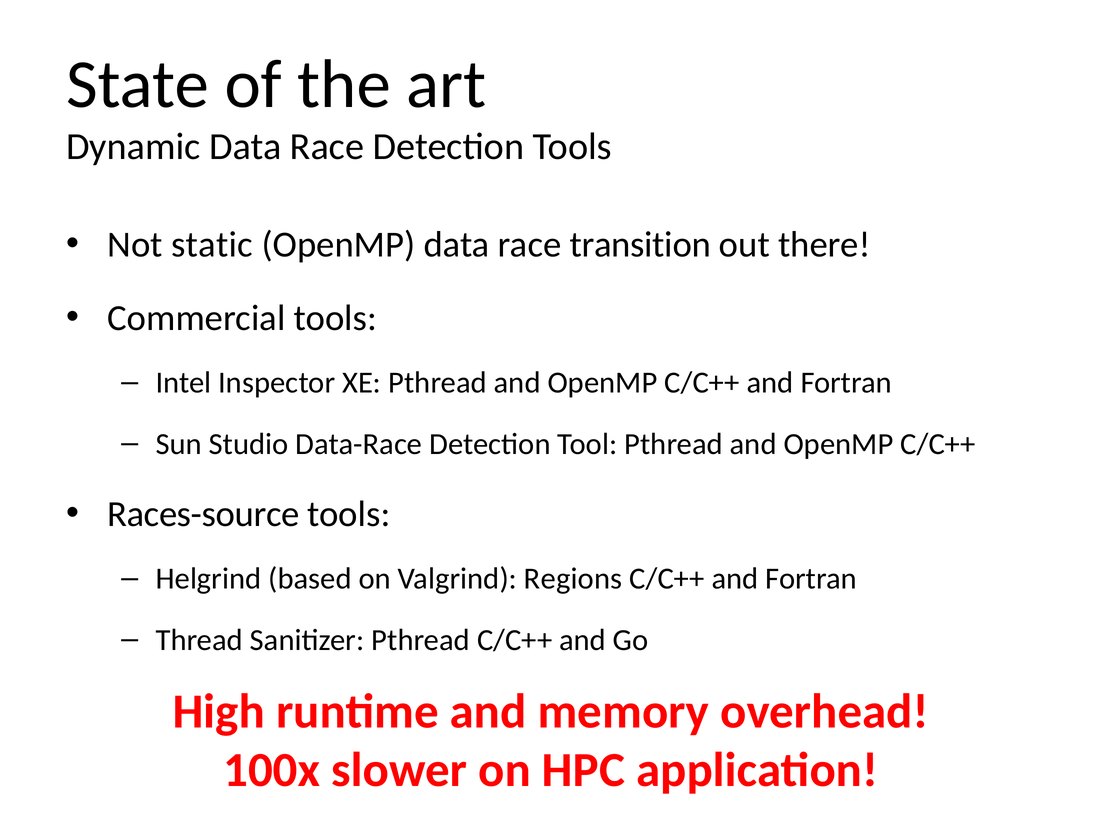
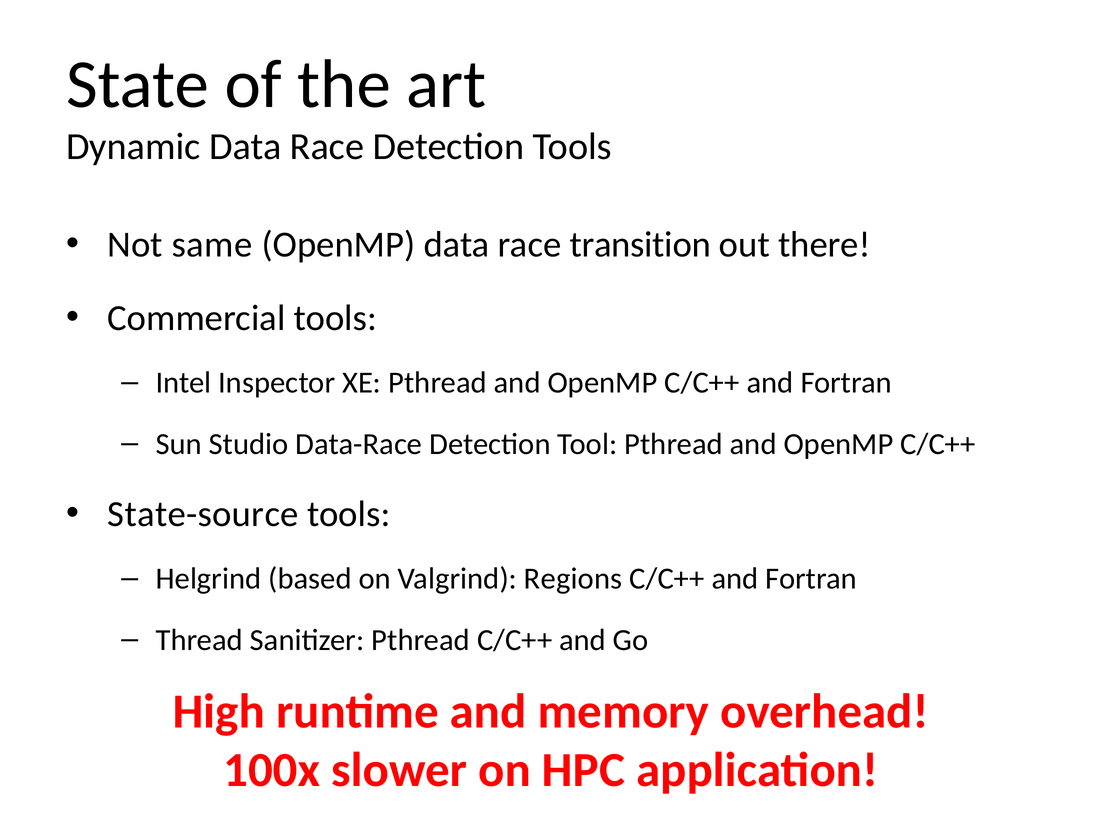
static: static -> same (212, 245)
Races-source: Races-source -> State-source (203, 515)
